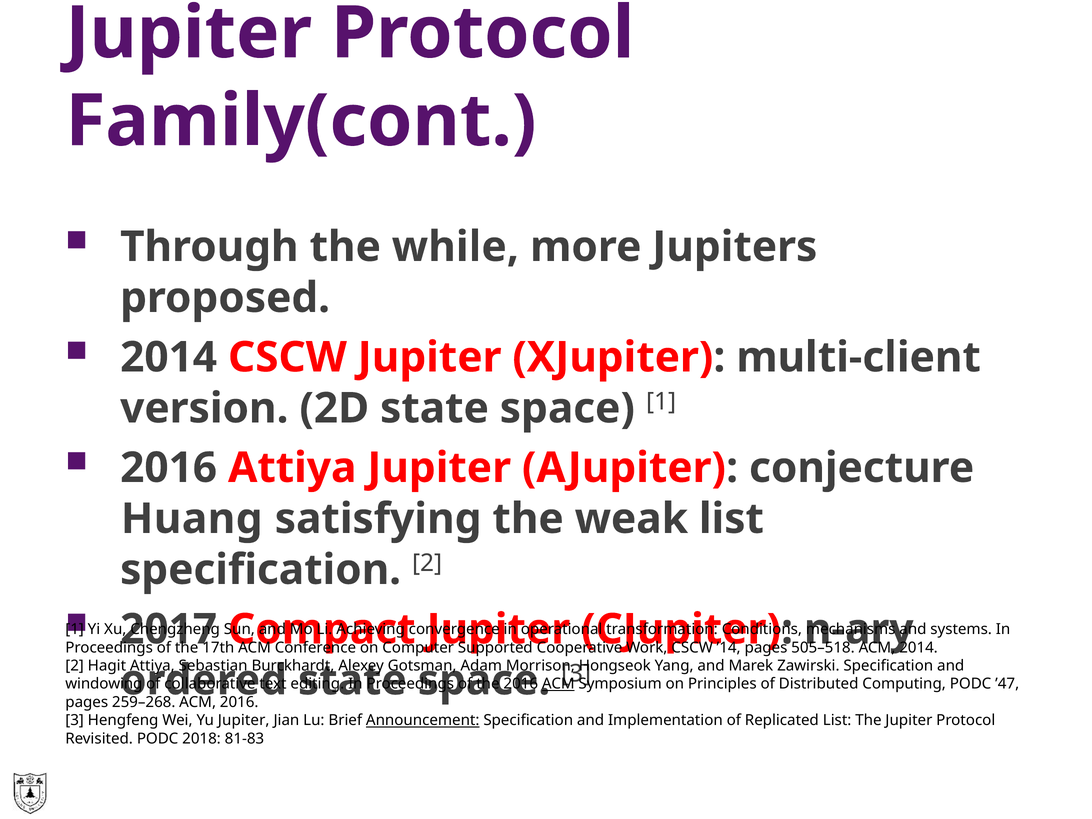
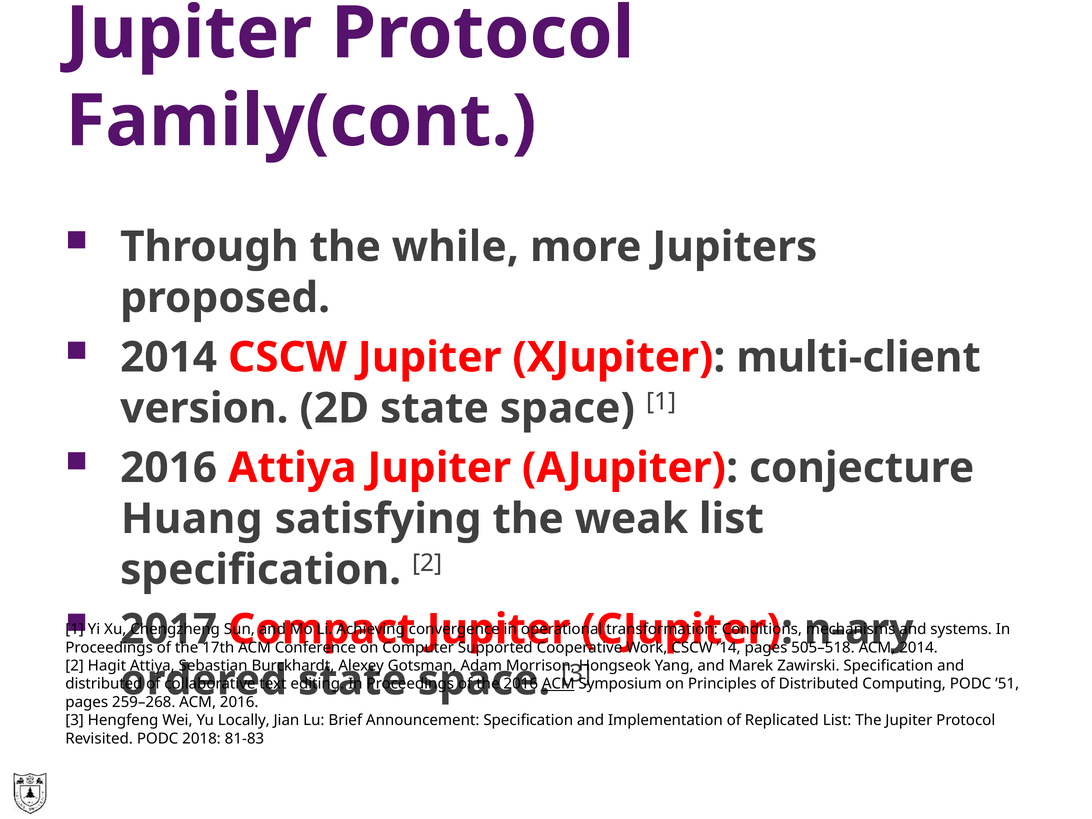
windowing: windowing -> distributed (104, 684)
’47: ’47 -> ’51 (1007, 684)
Yu Jupiter: Jupiter -> Locally (244, 720)
Announcement underline: present -> none (423, 720)
